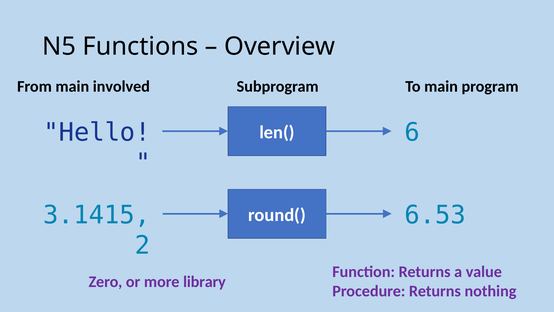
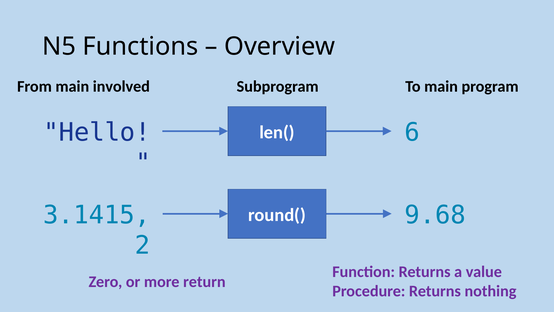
6.53: 6.53 -> 9.68 (435, 215)
library: library -> return (204, 281)
